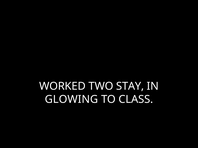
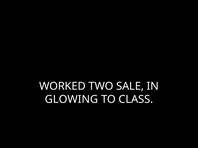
STAY: STAY -> SALE (130, 86)
